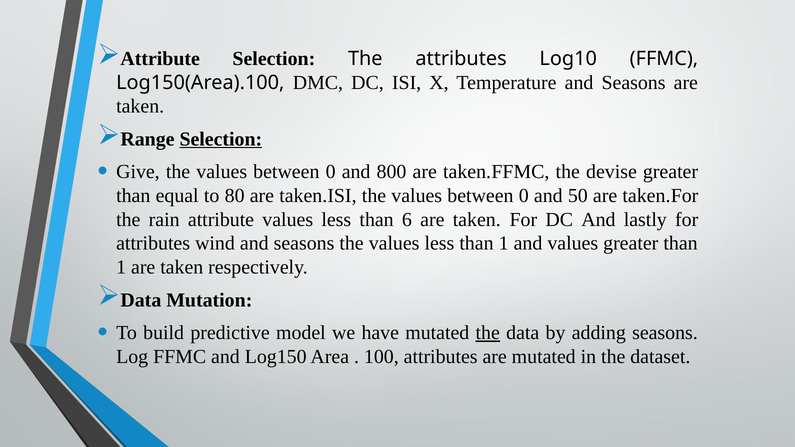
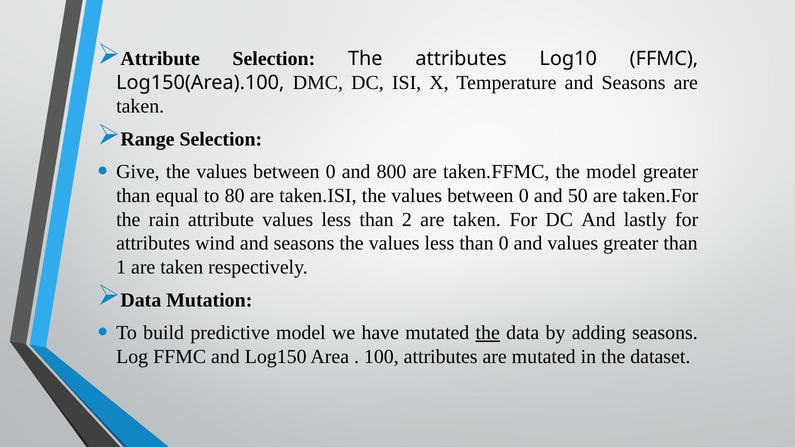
Selection underline: present -> none (221, 139)
the devise: devise -> model (611, 172)
6: 6 -> 2 (407, 220)
less than 1: 1 -> 0 (504, 243)
